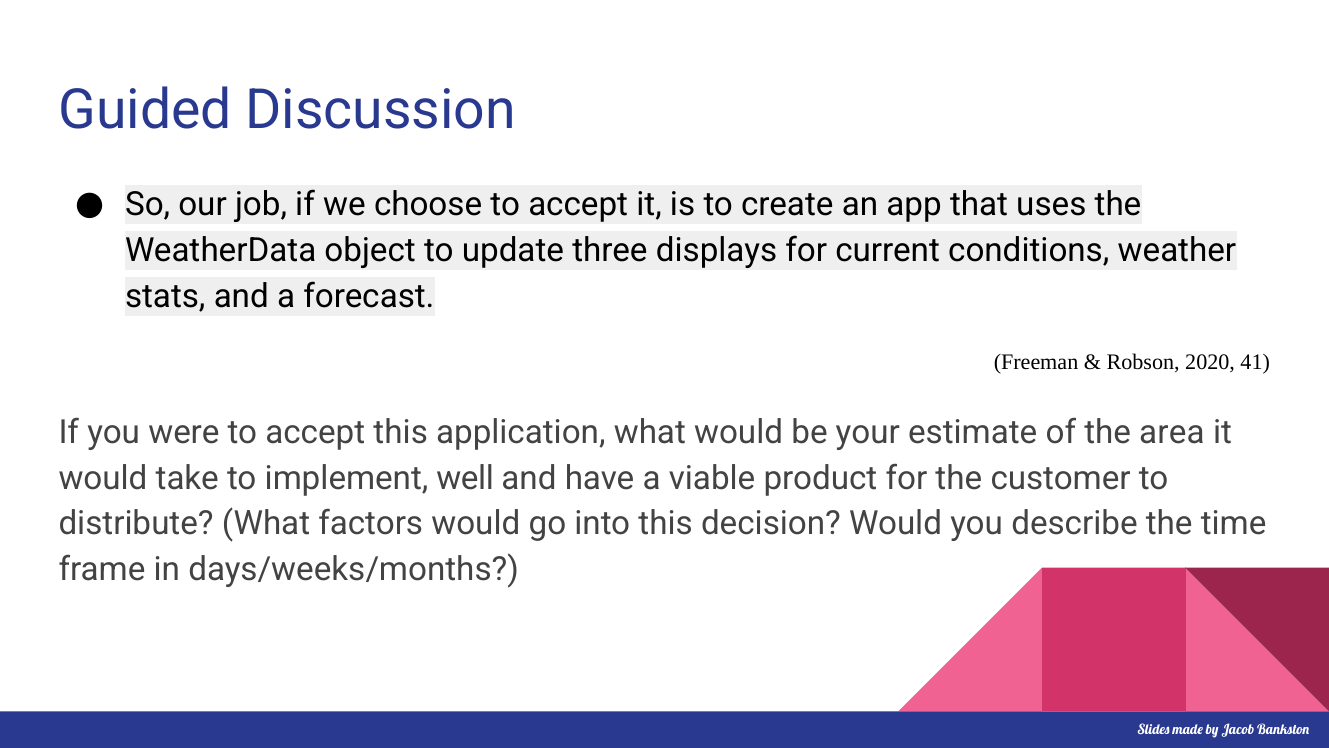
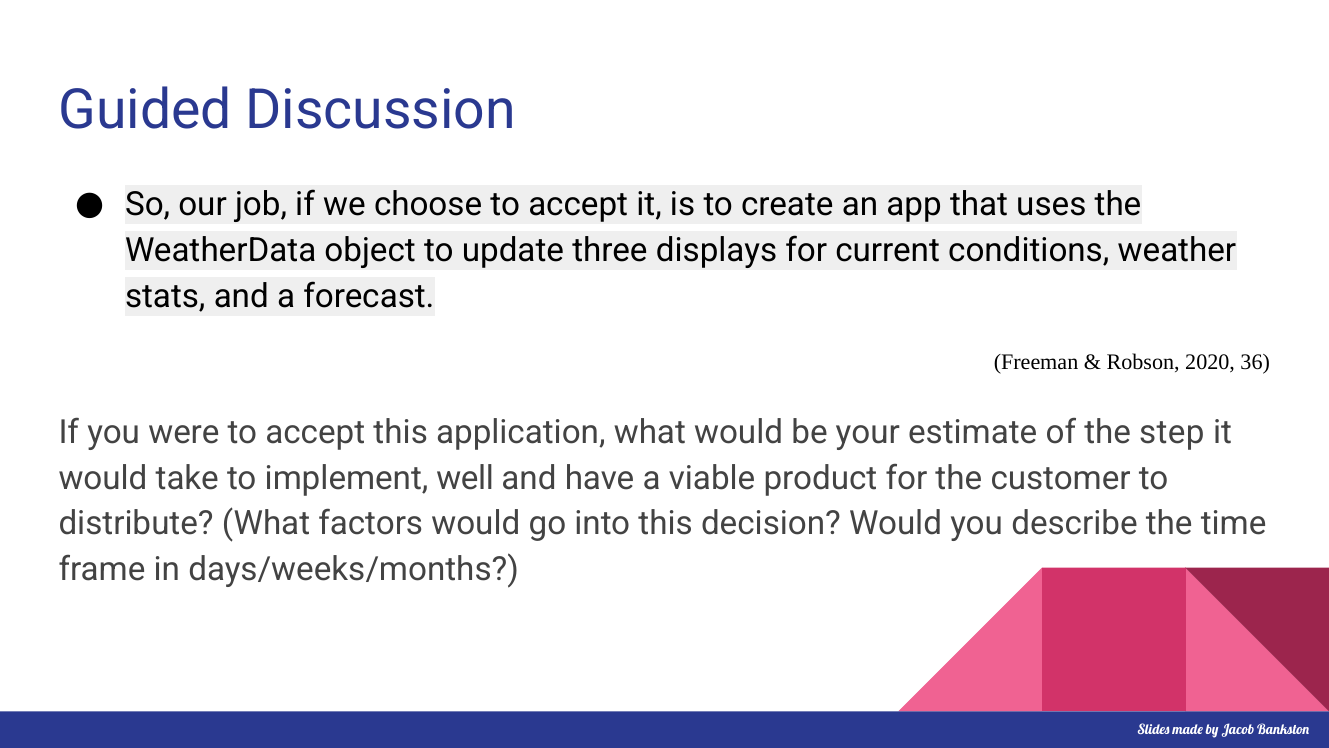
41: 41 -> 36 (1255, 362)
area: area -> step (1172, 432)
